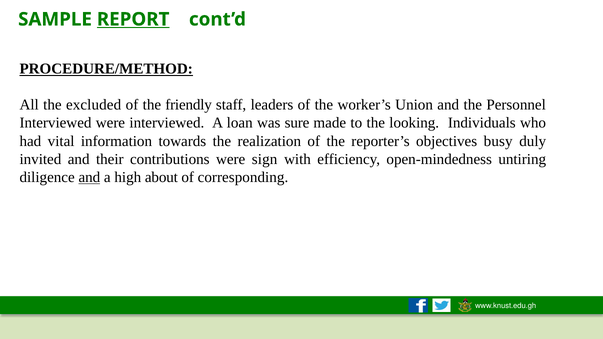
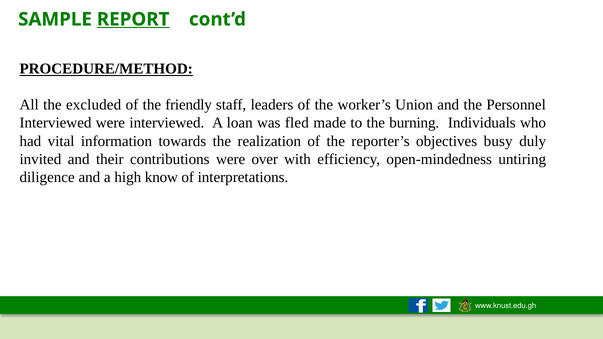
sure: sure -> fled (297, 123)
looking: looking -> burning (414, 123)
sign: sign -> over (265, 159)
and underline: present -> none (89, 177)
about: about -> know (161, 177)
corresponding: corresponding -> interpretations (243, 177)
